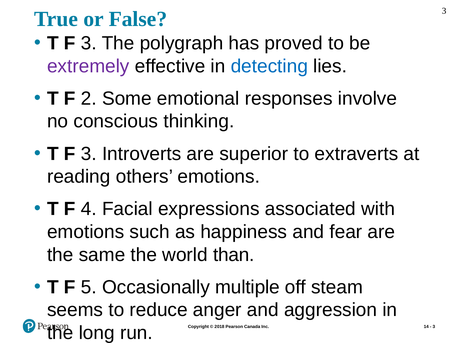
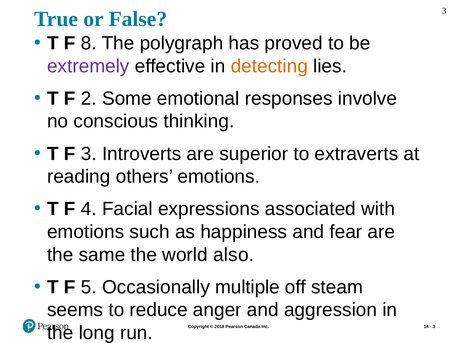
3: 3 -> 8 (89, 43)
detecting colour: blue -> orange (269, 66)
than: than -> also (234, 255)
